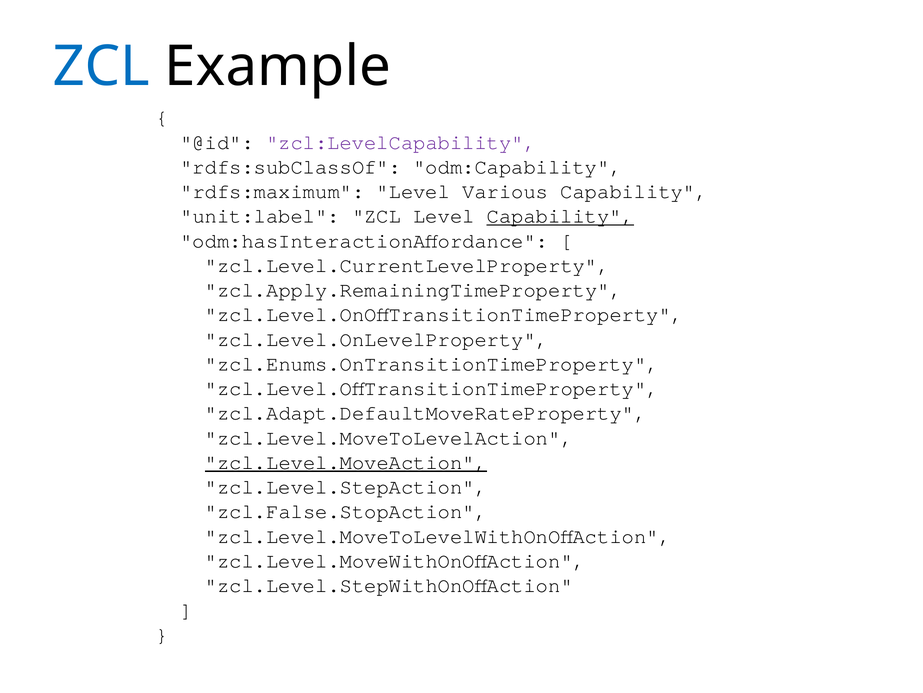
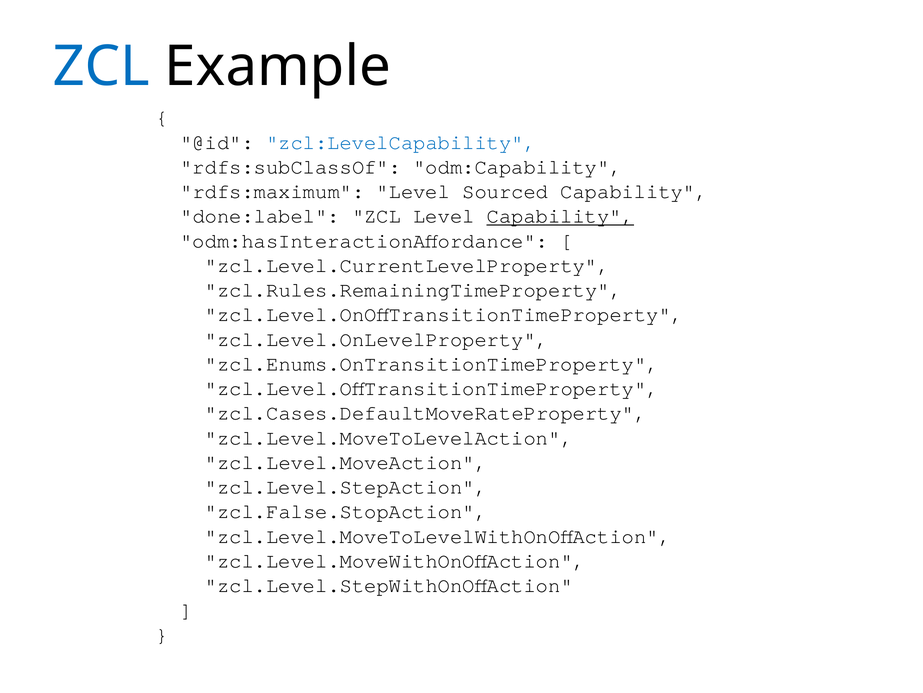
zcl:LevelCapability colour: purple -> blue (401, 142)
Various: Various -> Sourced (505, 191)
unit:label: unit:label -> done:label (260, 216)
zcl.Apply.RemainingTimeProperty: zcl.Apply.RemainingTimeProperty -> zcl.Rules.RemainingTimeProperty (413, 290)
zcl.Adapt.DefaultMoveRateProperty: zcl.Adapt.DefaultMoveRateProperty -> zcl.Cases.DefaultMoveRateProperty (426, 413)
zcl.Level.MoveAction underline: present -> none (346, 462)
